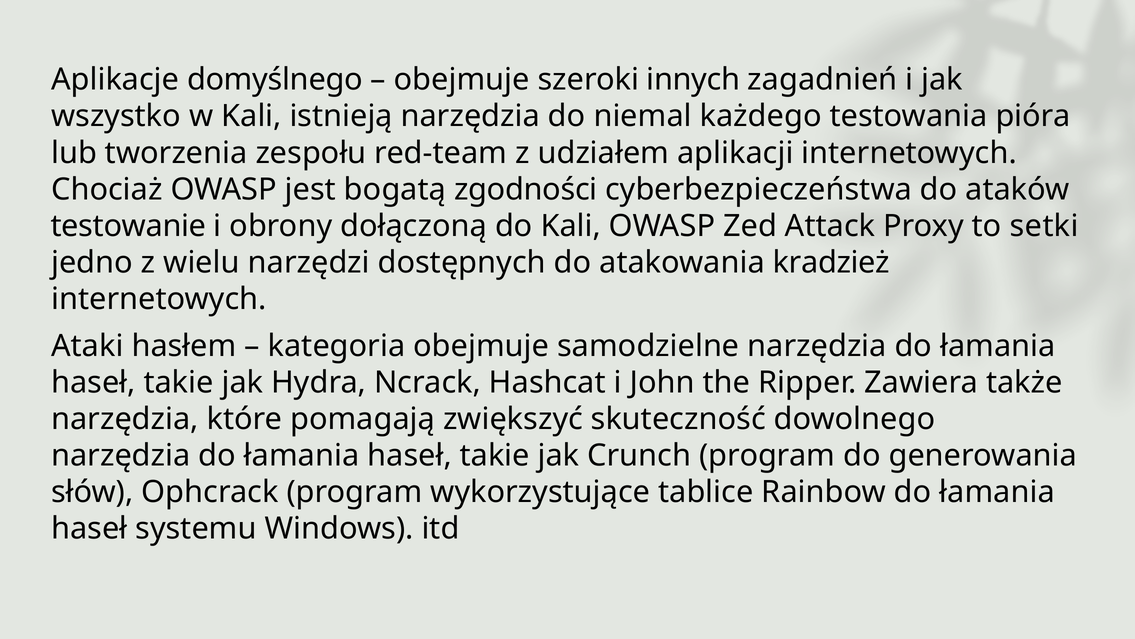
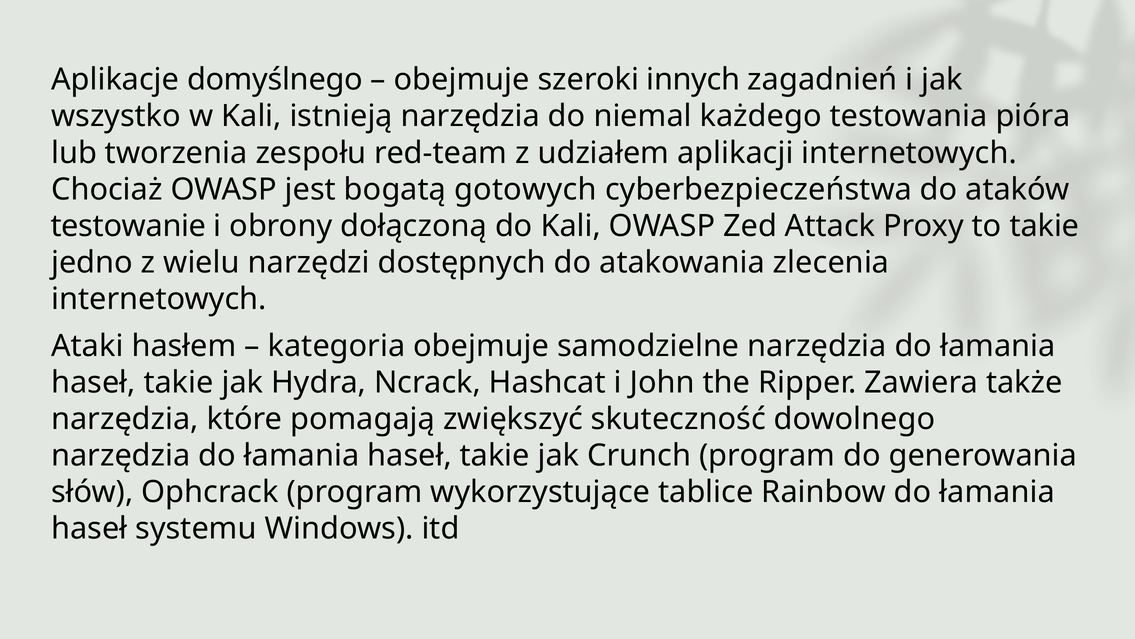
zgodności: zgodności -> gotowych (525, 189)
to setki: setki -> takie (1044, 226)
kradzież: kradzież -> zlecenia (831, 262)
